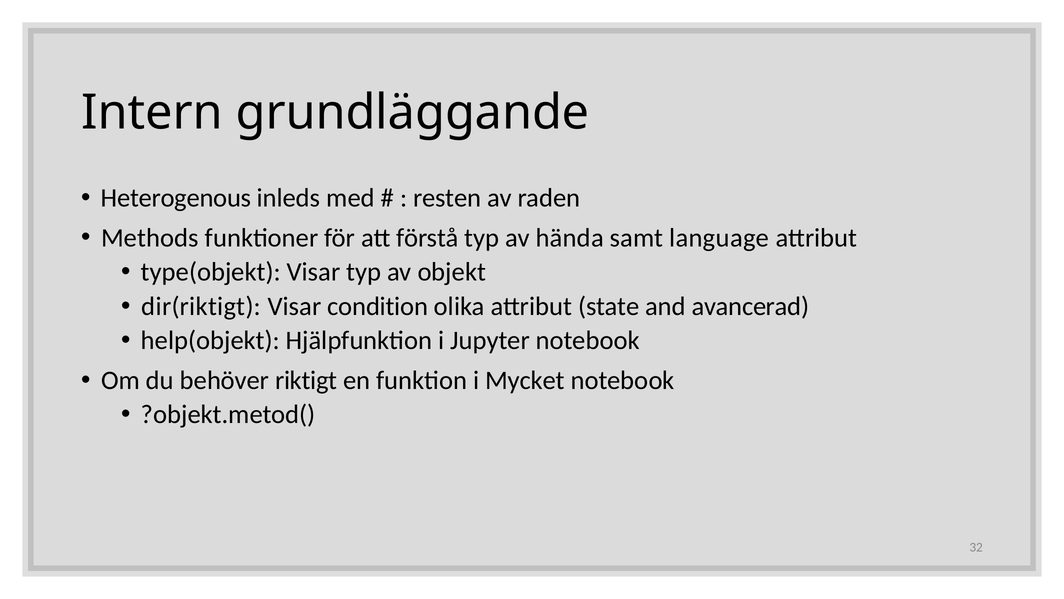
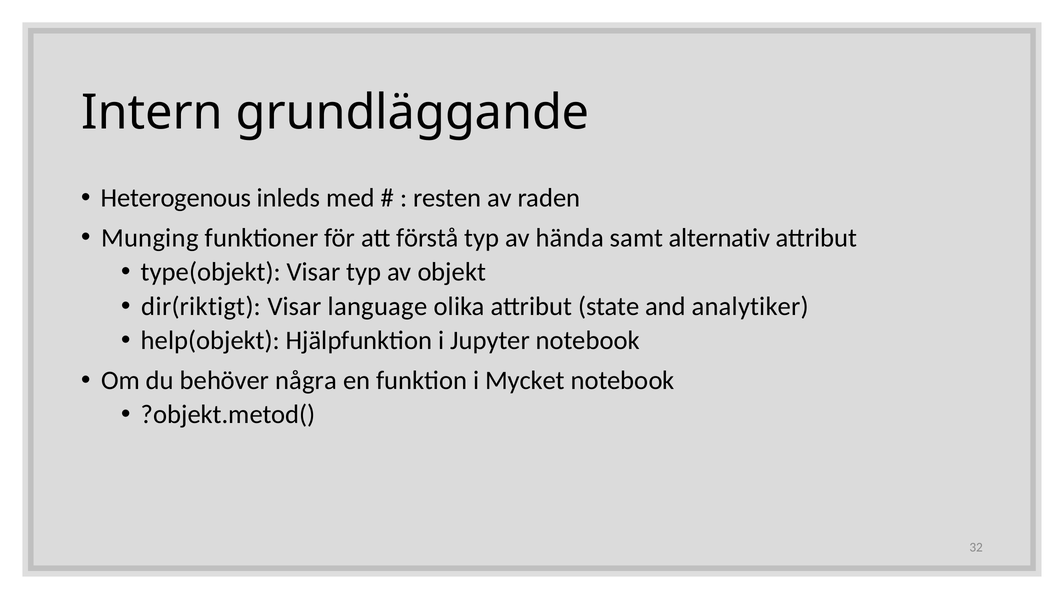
Methods: Methods -> Munging (150, 238)
language: language -> alternativ (719, 238)
condition: condition -> language (378, 306)
avancerad: avancerad -> analytiker (750, 306)
riktigt: riktigt -> några (306, 380)
